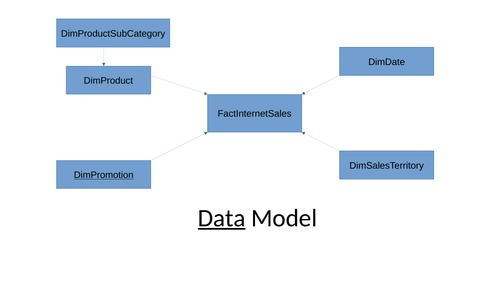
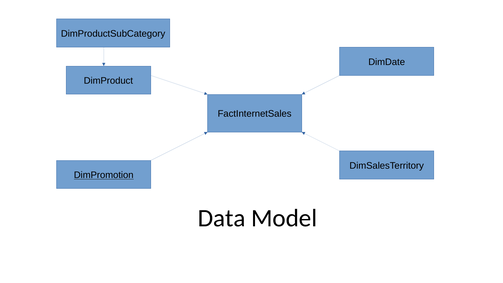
Data underline: present -> none (222, 218)
